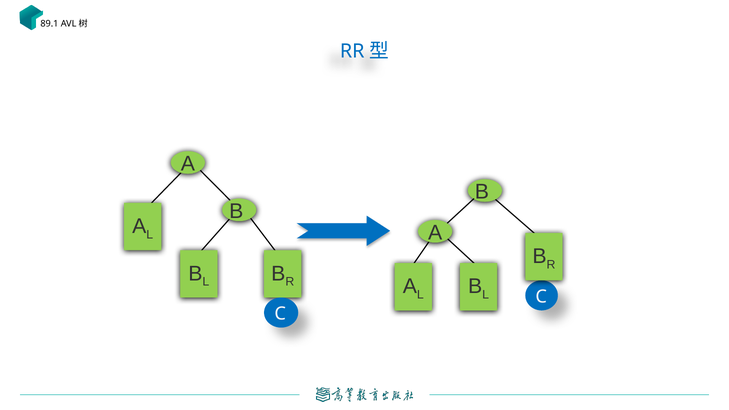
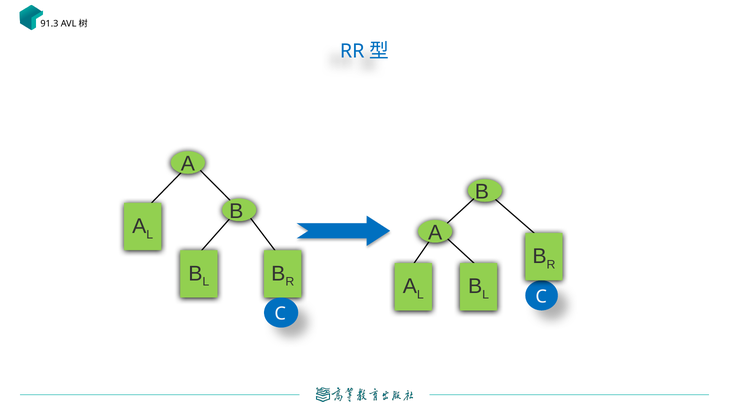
89.1: 89.1 -> 91.3 (49, 24)
